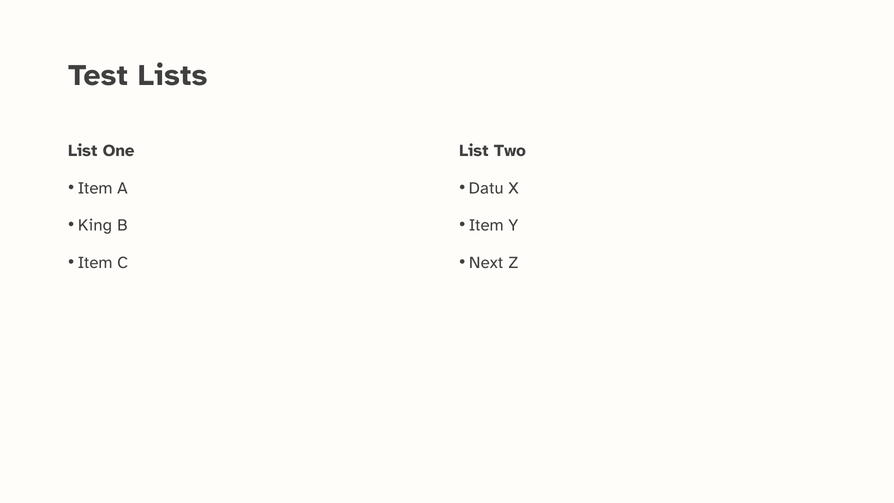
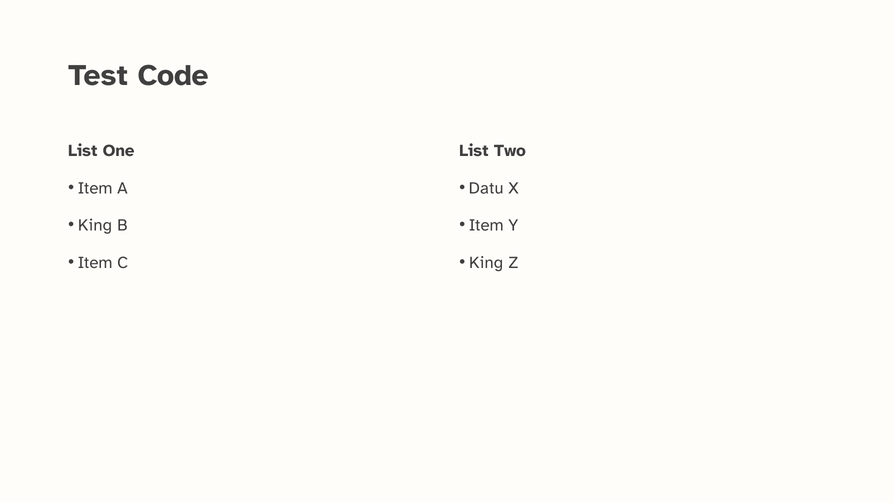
Lists: Lists -> Code (173, 75)
Next: Next -> King (486, 262)
